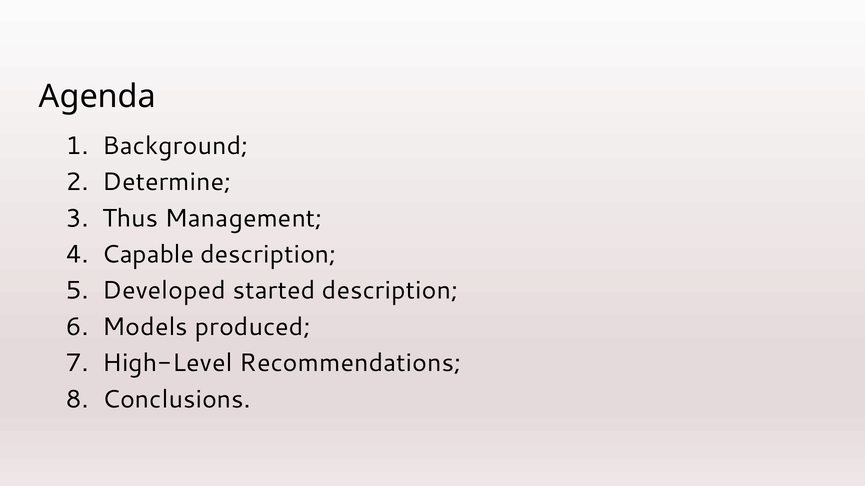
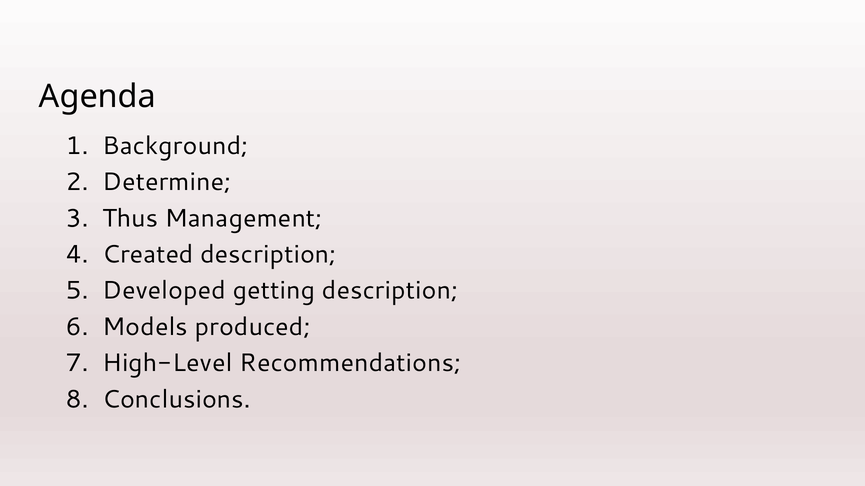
Capable: Capable -> Created (148, 255)
started: started -> getting (274, 291)
